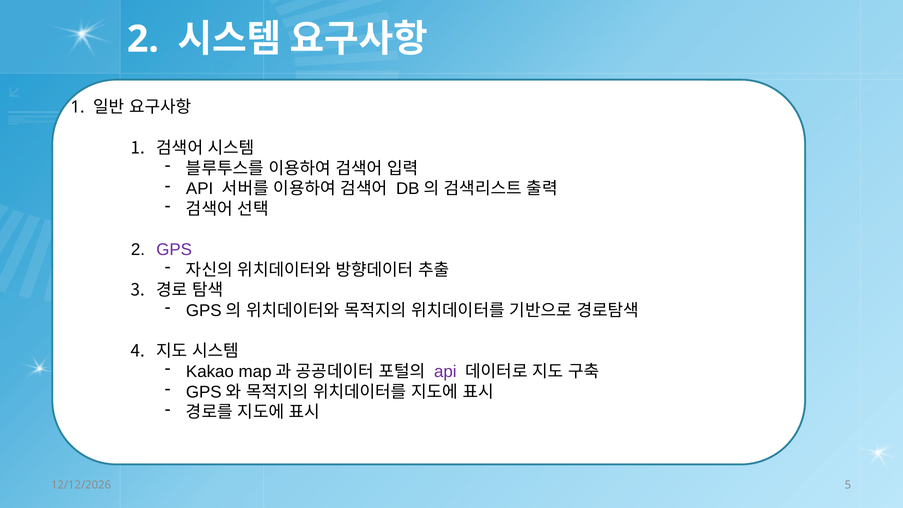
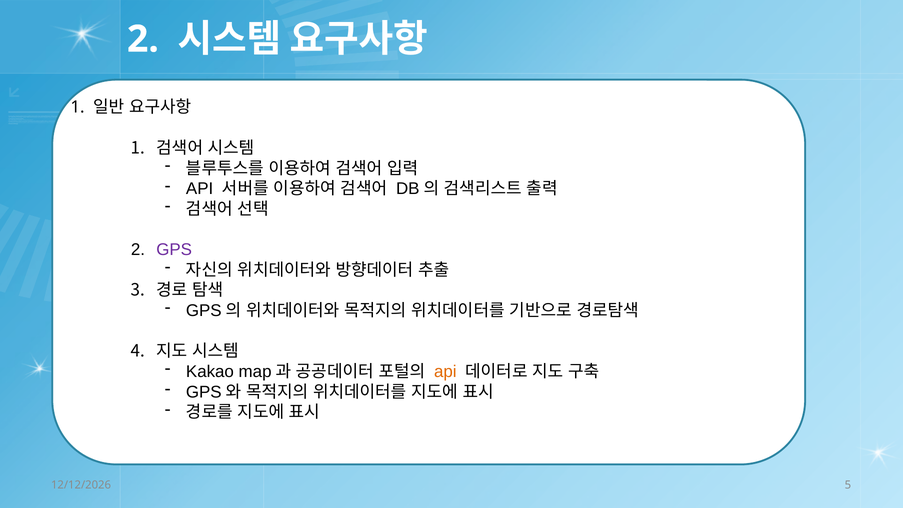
api colour: purple -> orange (445, 372)
